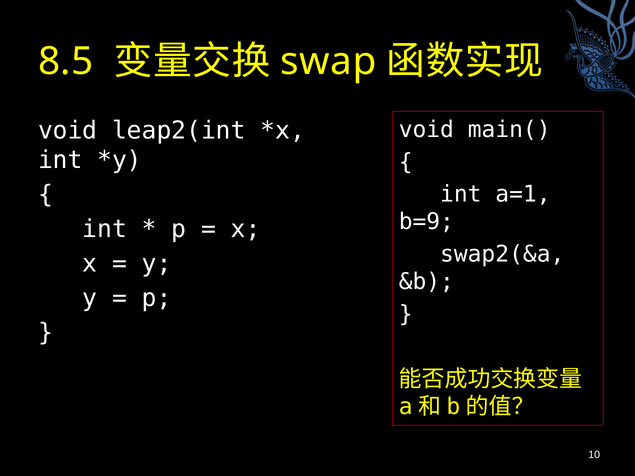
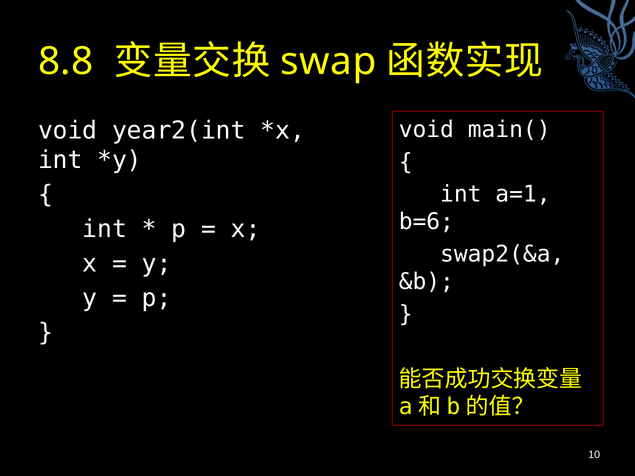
8.5: 8.5 -> 8.8 (66, 61)
leap2(int: leap2(int -> year2(int (179, 131)
b=9: b=9 -> b=6 (426, 222)
